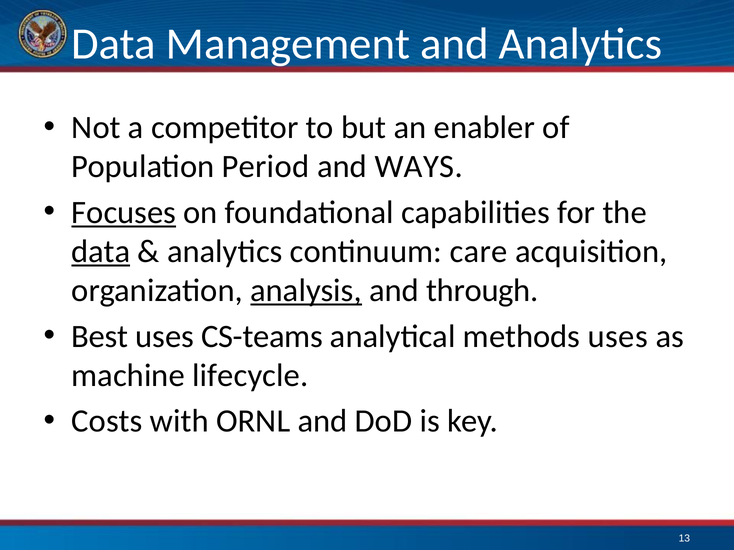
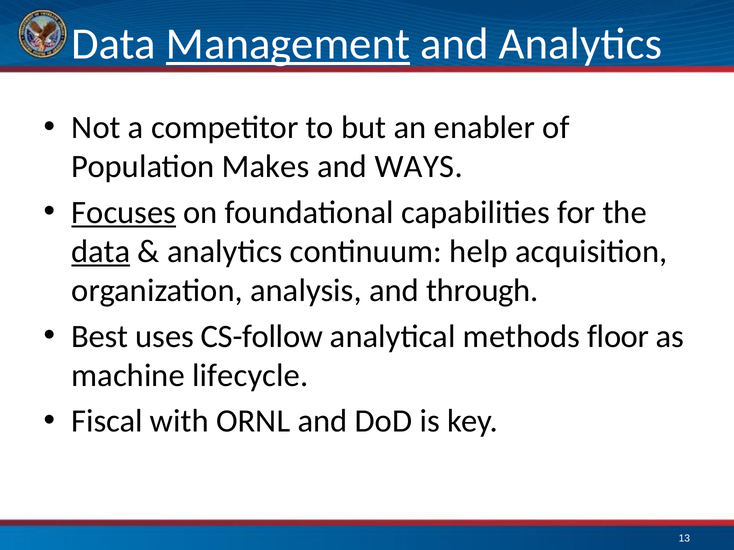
Management underline: none -> present (288, 44)
Period: Period -> Makes (266, 167)
care: care -> help (479, 252)
analysis underline: present -> none (306, 291)
CS-teams: CS-teams -> CS-follow (262, 337)
methods uses: uses -> floor (618, 337)
Costs: Costs -> Fiscal (107, 421)
